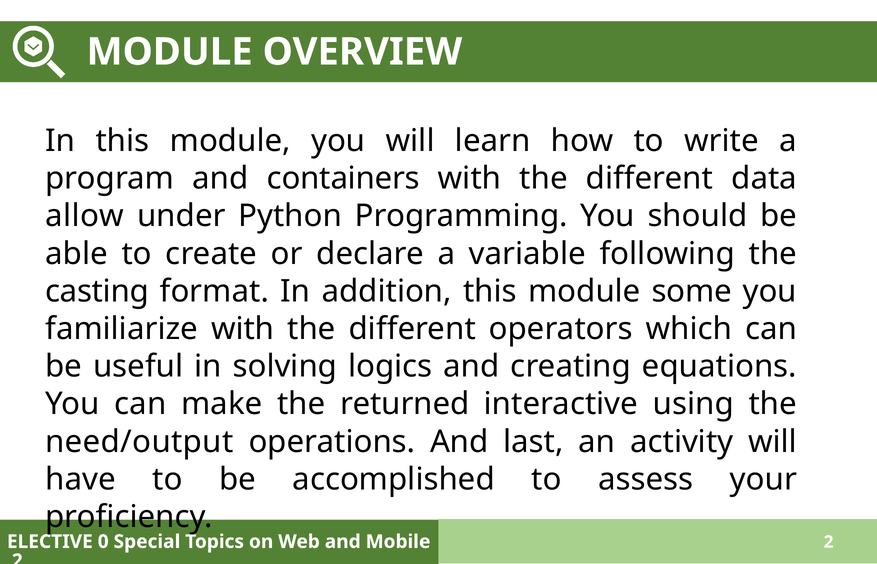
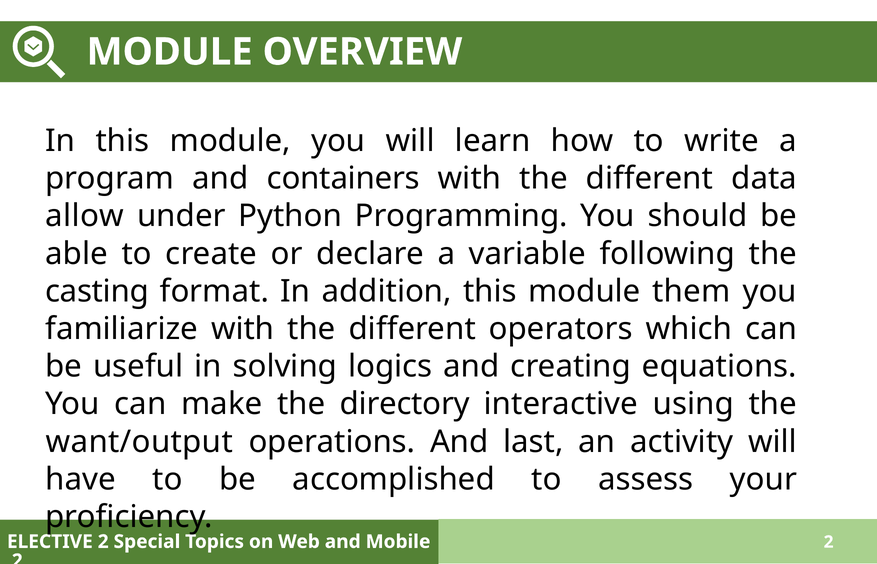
some: some -> them (691, 291)
returned: returned -> directory (405, 404)
need/output: need/output -> want/output (139, 442)
ELECTIVE 0: 0 -> 2 (103, 541)
